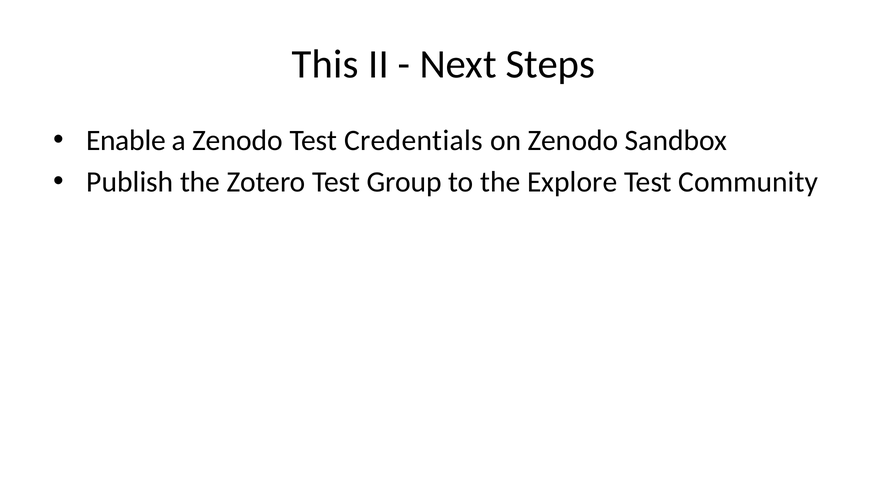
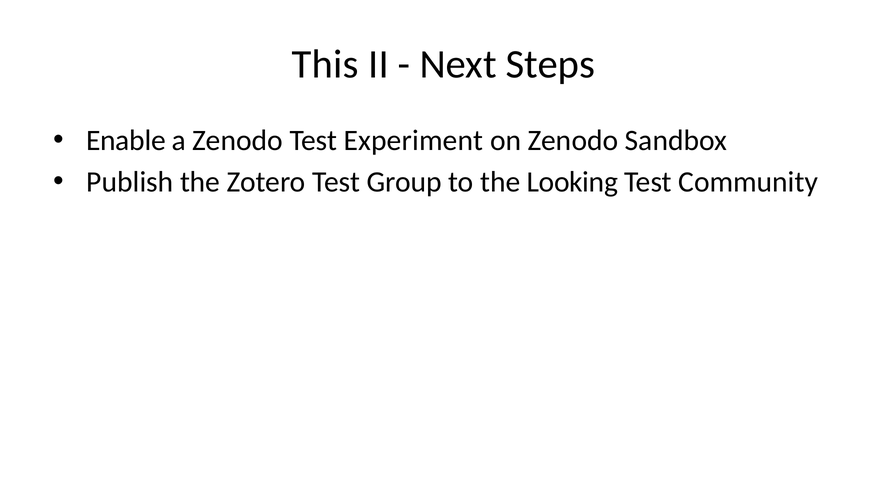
Credentials: Credentials -> Experiment (413, 141)
Explore: Explore -> Looking (572, 182)
